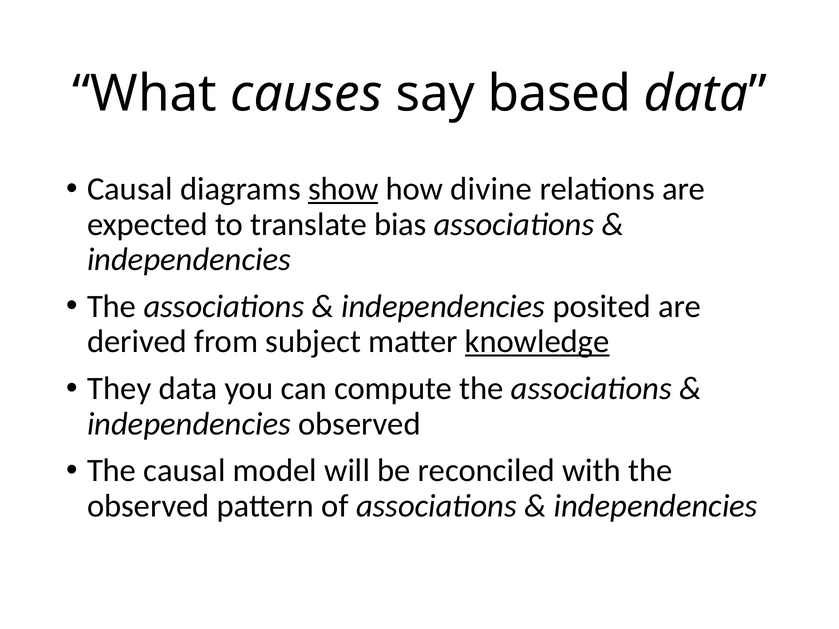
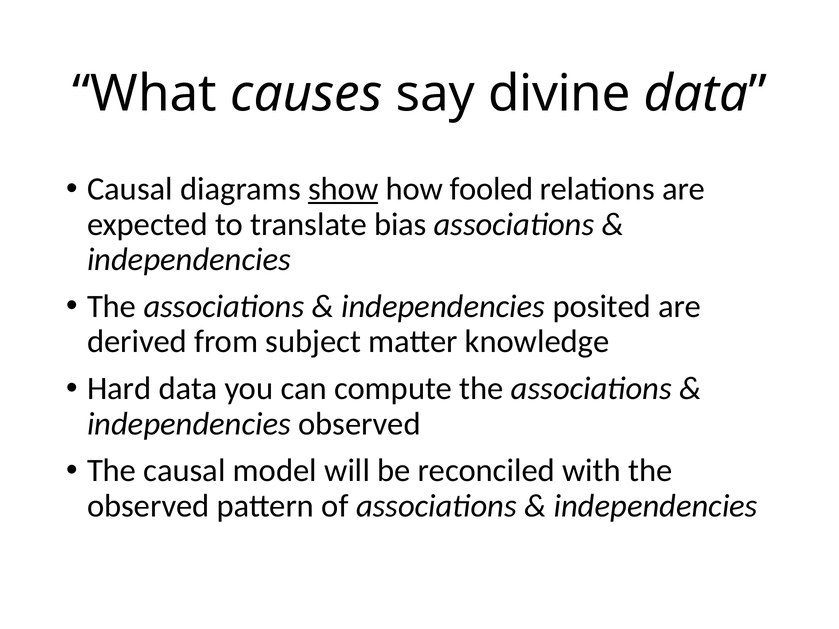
based: based -> divine (559, 94)
divine: divine -> fooled (492, 189)
knowledge underline: present -> none (537, 342)
They: They -> Hard (119, 389)
